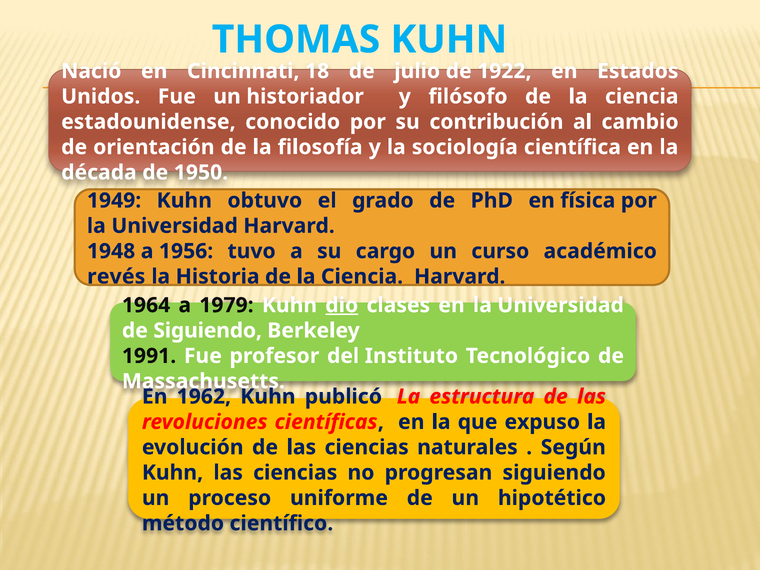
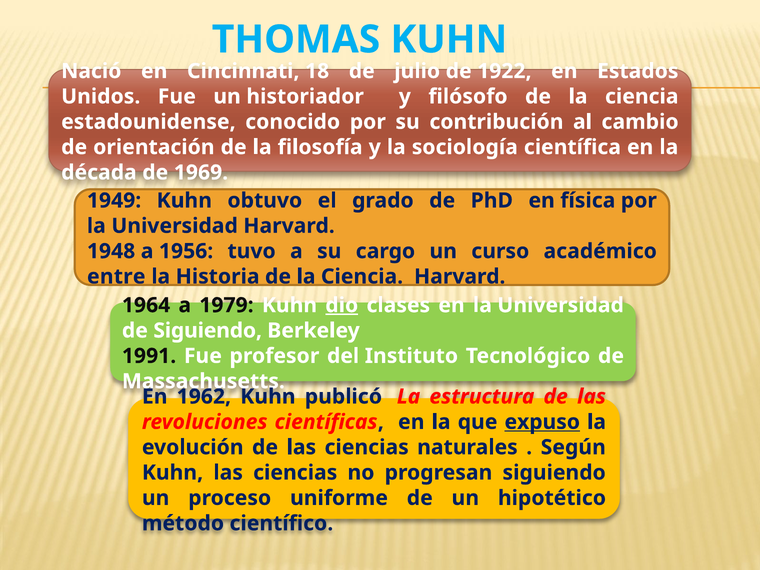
1950: 1950 -> 1969 (201, 173)
revés: revés -> entre (116, 277)
expuso underline: none -> present (542, 422)
